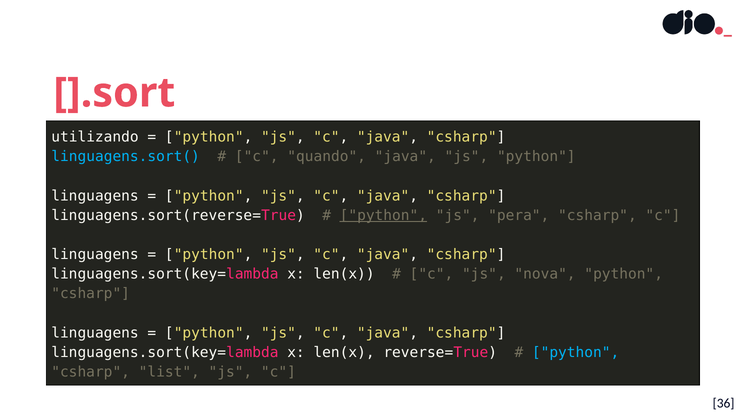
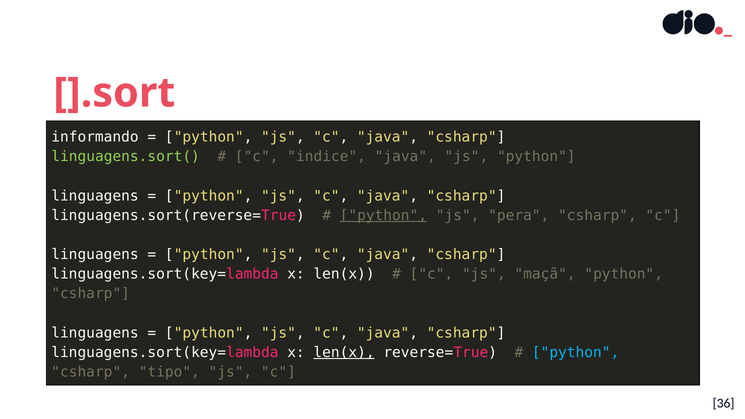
utilizando: utilizando -> informando (95, 137)
linguagens.sort( colour: light blue -> light green (126, 157)
quando: quando -> indice (327, 157)
nova: nova -> maçã (545, 274)
len(x underline: none -> present (344, 352)
list: list -> tipo (169, 372)
